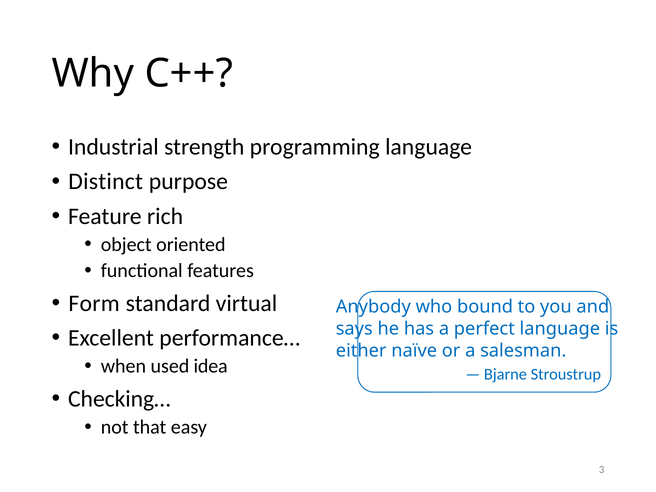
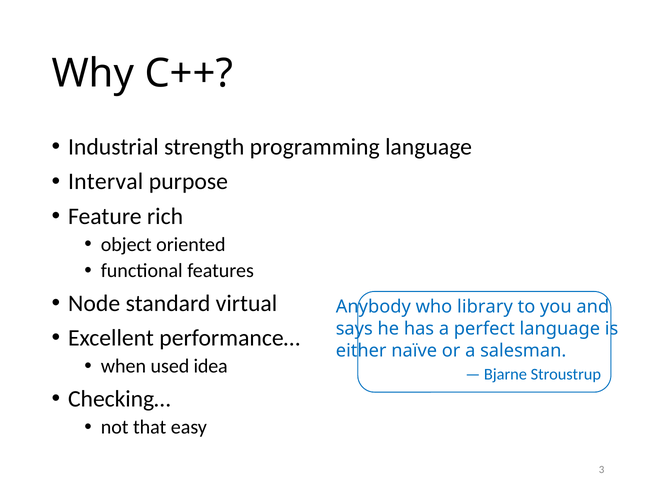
Distinct: Distinct -> Interval (106, 182)
Form: Form -> Node (94, 303)
bound: bound -> library (485, 307)
